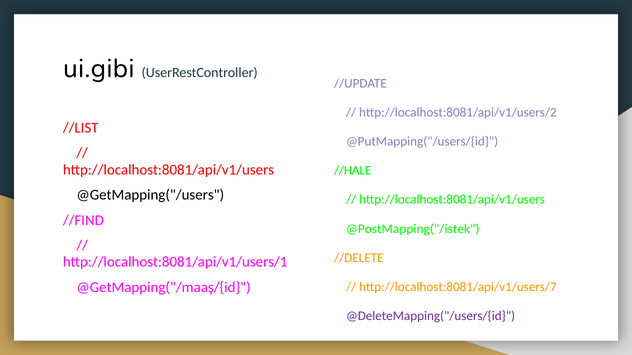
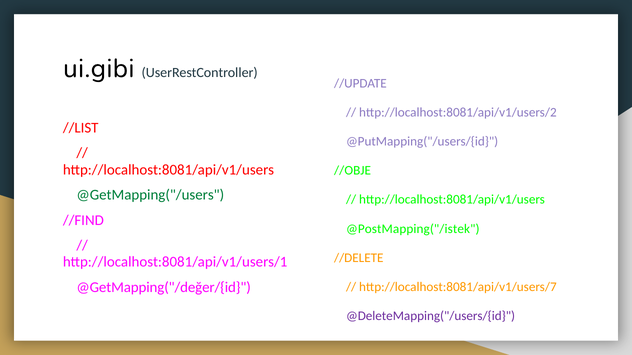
//HALE: //HALE -> //OBJE (353, 171)
@GetMapping("/users colour: black -> green (150, 195)
@GetMapping("/maaş/{id: @GetMapping("/maaş/{id -> @GetMapping("/değer/{id (164, 288)
